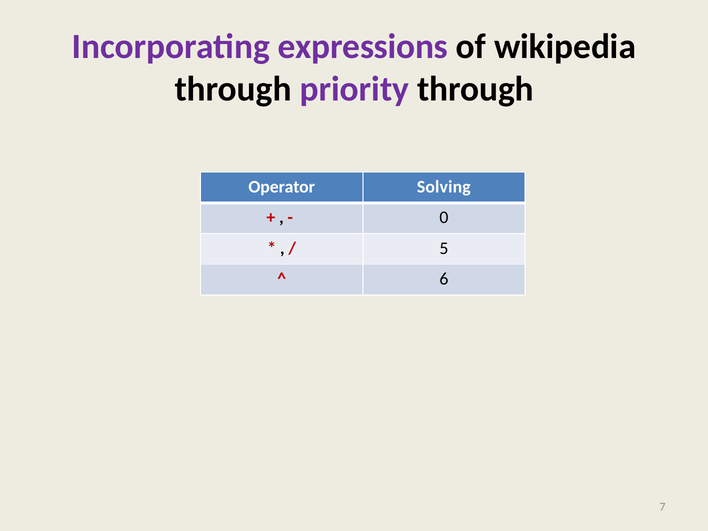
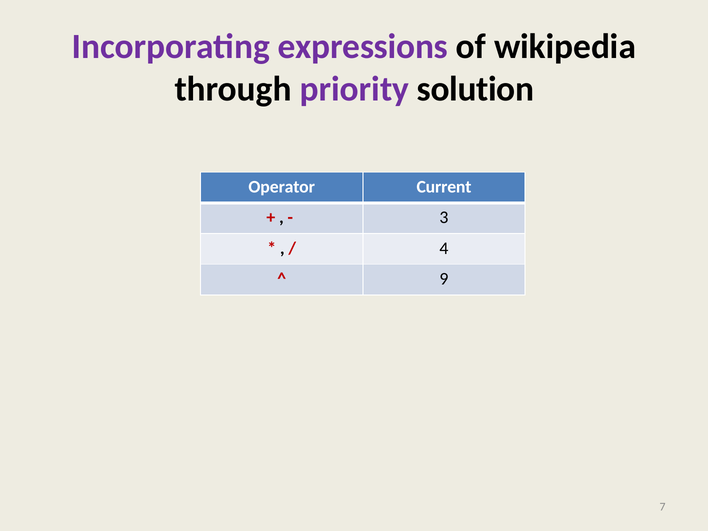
priority through: through -> solution (476, 89)
Solving: Solving -> Current (444, 187)
0: 0 -> 3 (444, 218)
5: 5 -> 4 (444, 248)
6: 6 -> 9 (444, 279)
